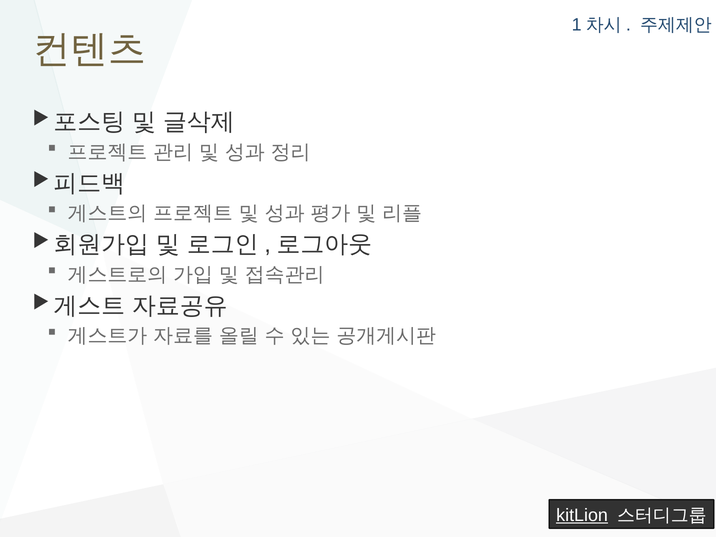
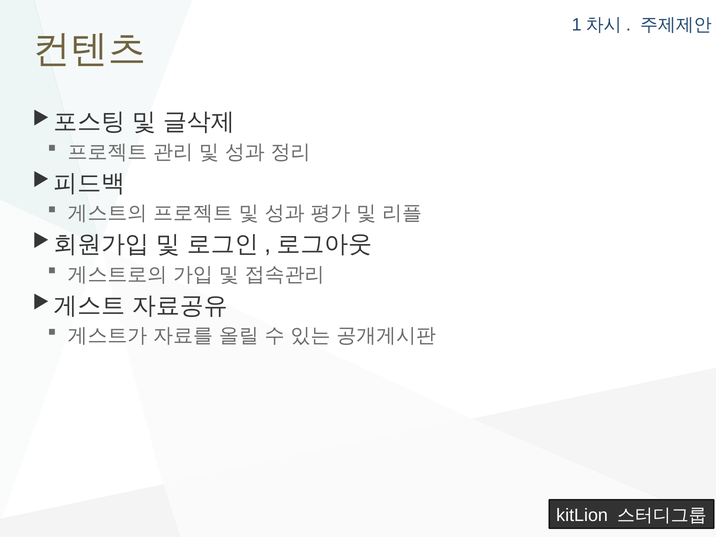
kitLion underline: present -> none (582, 515)
